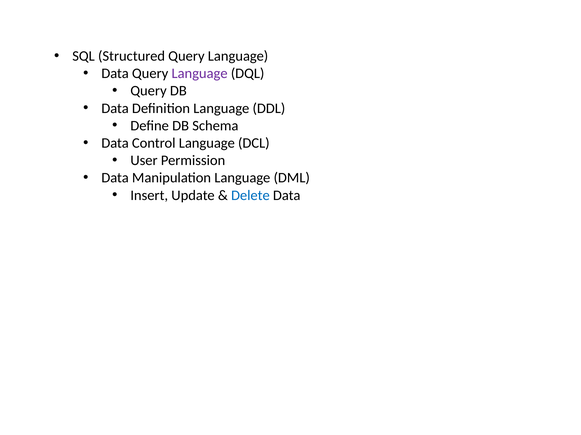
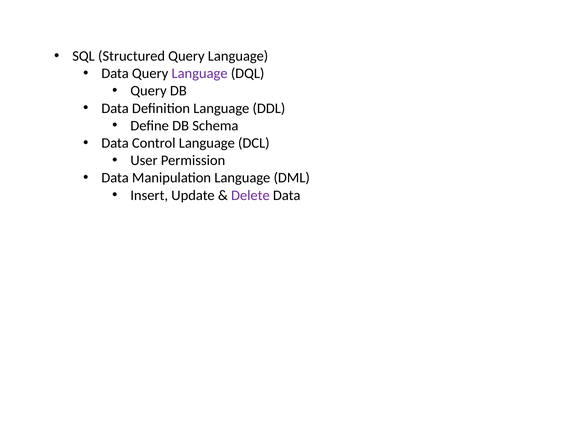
Delete colour: blue -> purple (250, 196)
